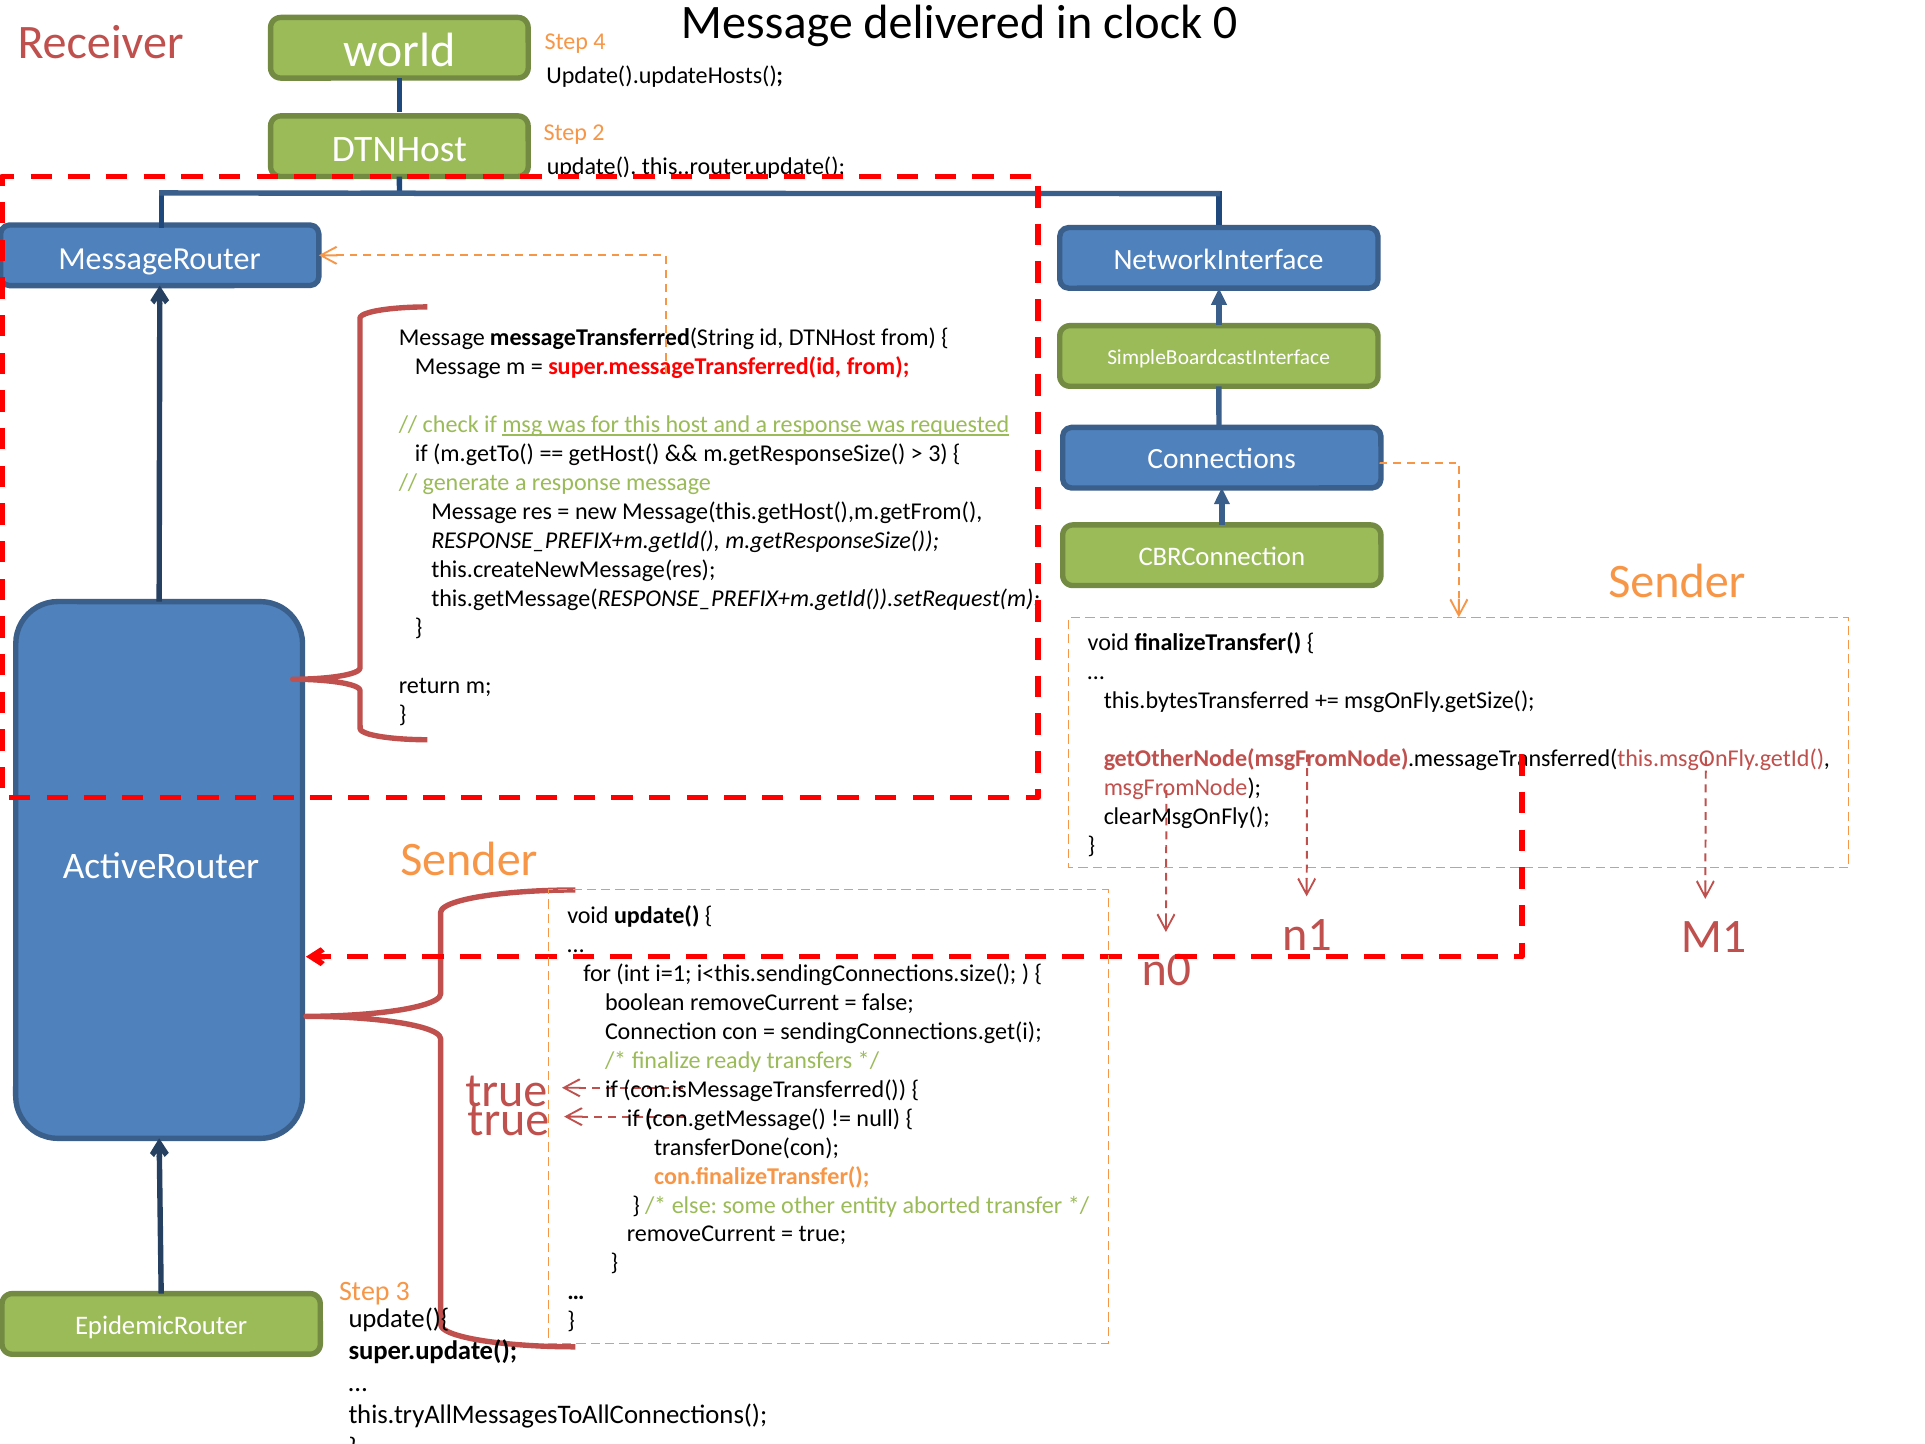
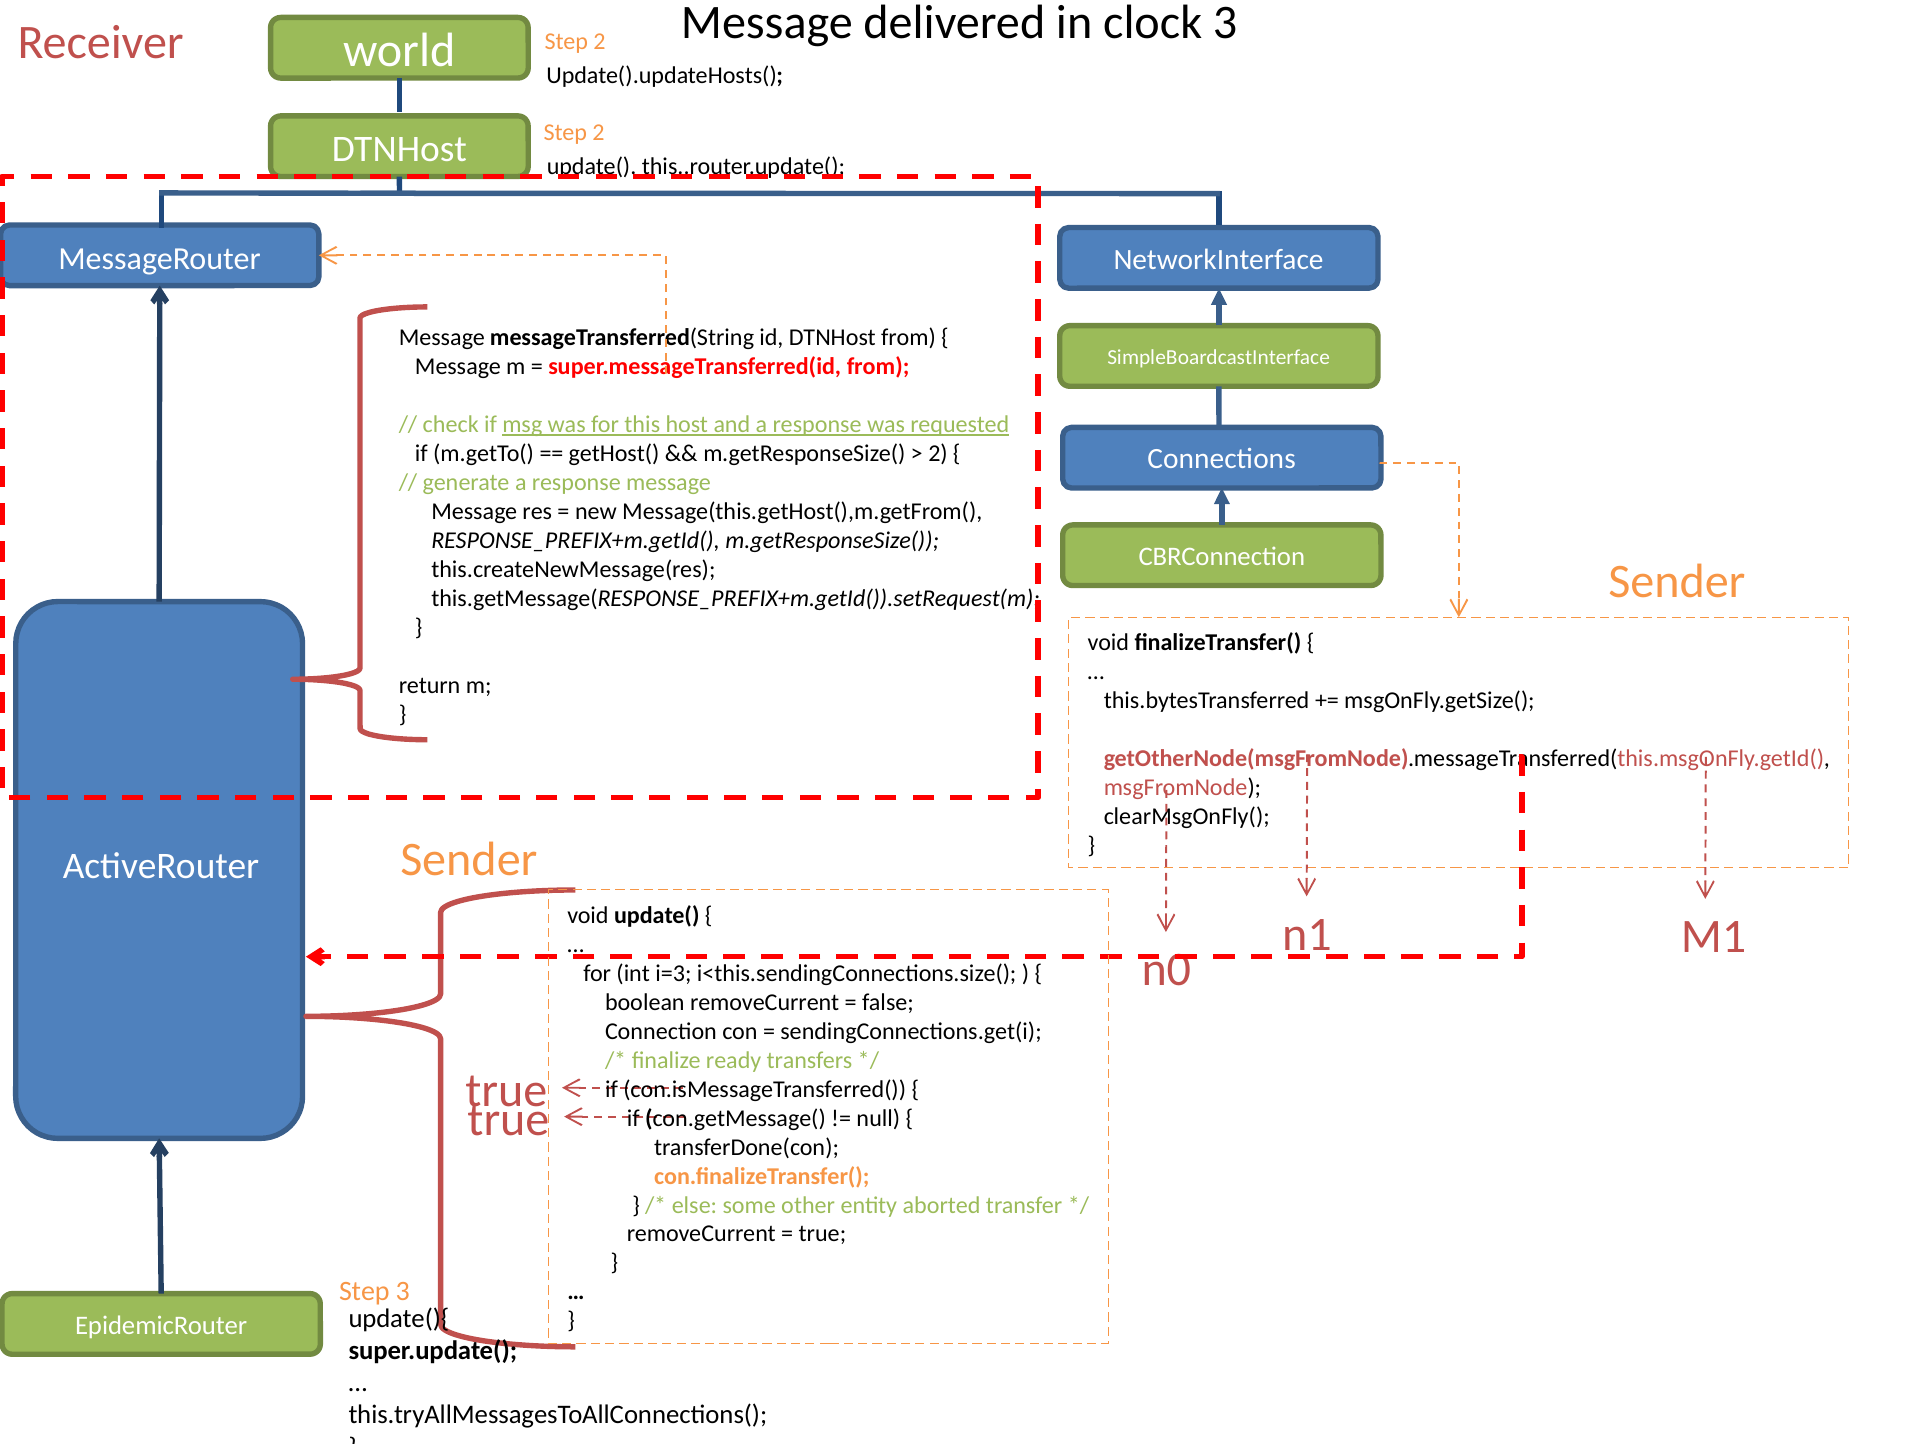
clock 0: 0 -> 3 (1225, 23)
4: 4 -> 2 (600, 41)
3: 3 -> 2 (938, 453)
i=1: i=1 -> i=3 (673, 973)
